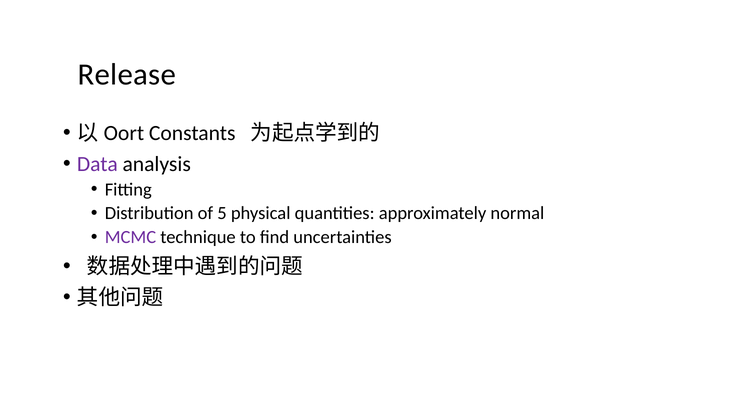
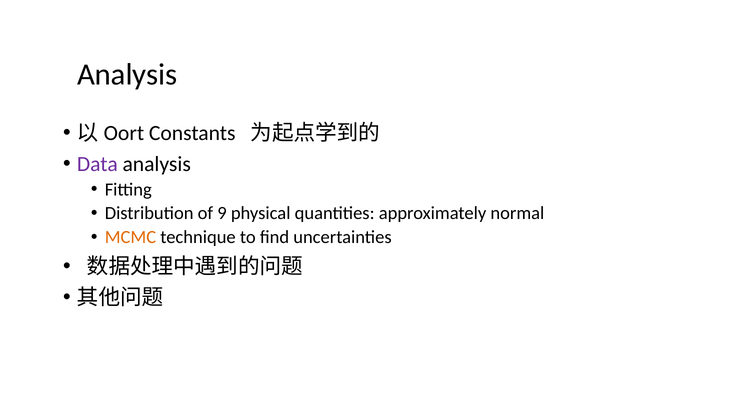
Release: Release -> Analysis (127, 74)
5: 5 -> 9 (222, 213)
MCMC colour: purple -> orange (130, 237)
